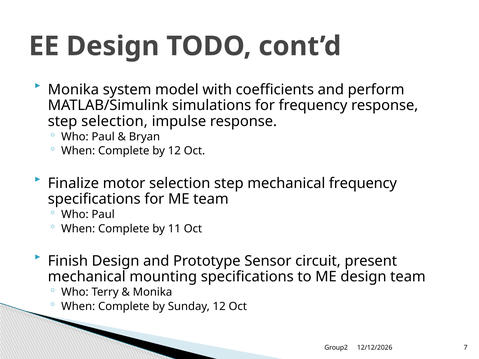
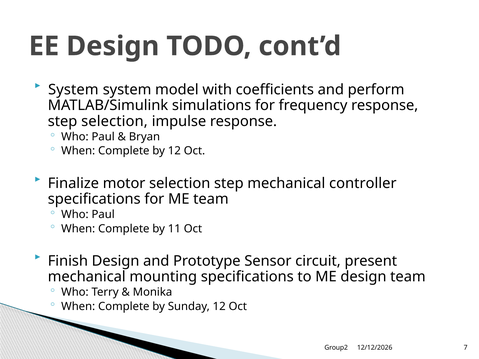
Monika: Monika -> System (73, 90)
mechanical frequency: frequency -> controller (363, 183)
